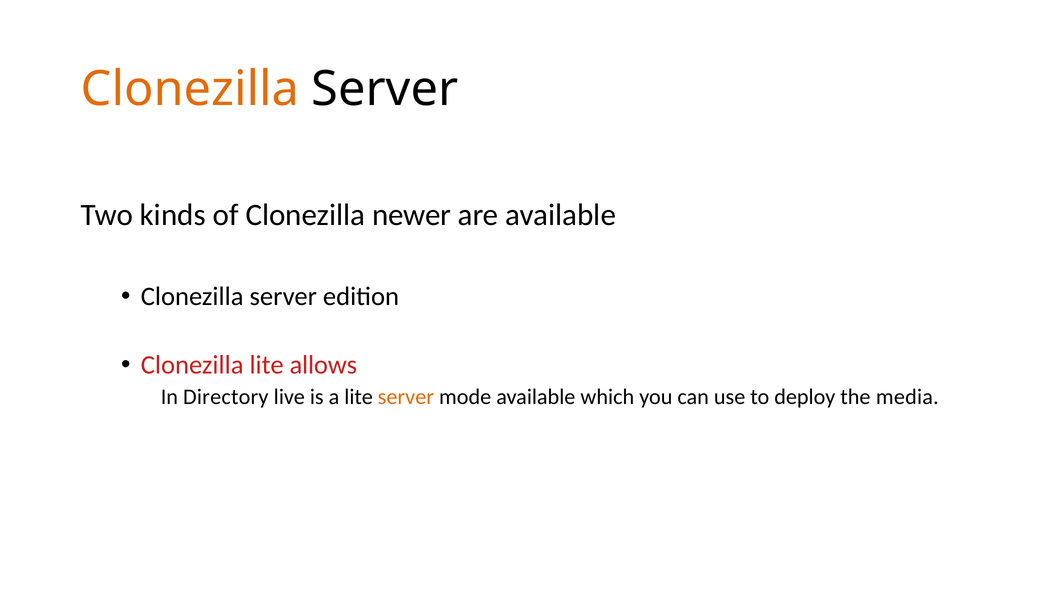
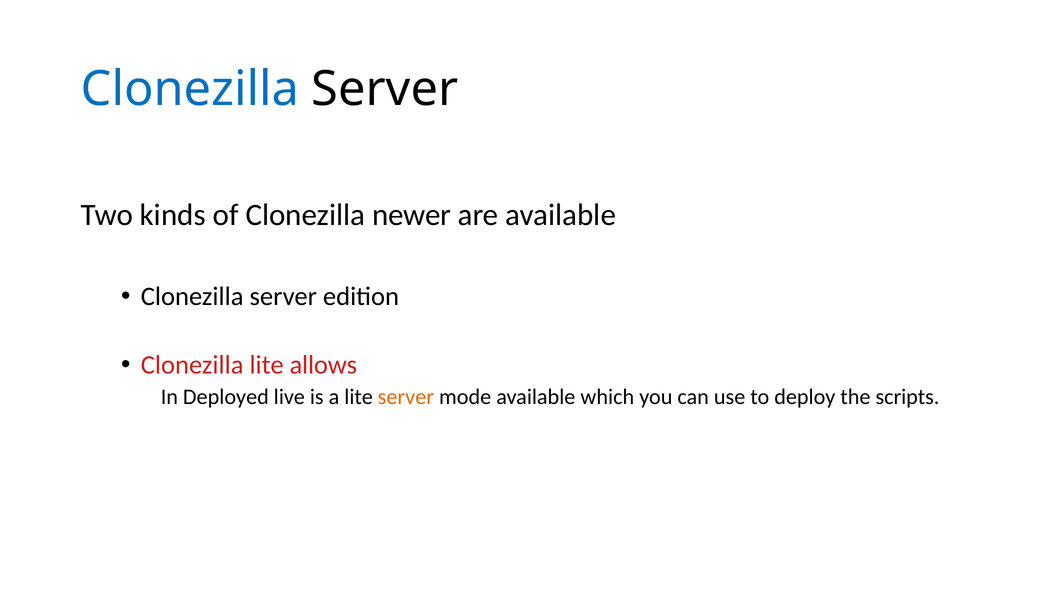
Clonezilla colour: orange -> blue (190, 89)
Directory: Directory -> Deployed (226, 397)
media: media -> scripts (907, 397)
